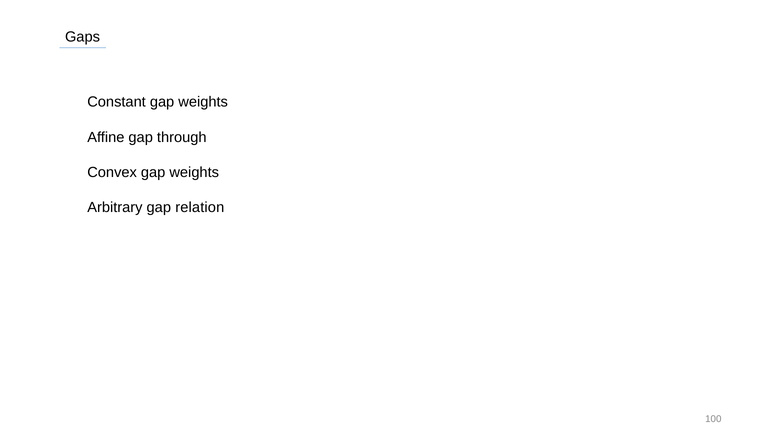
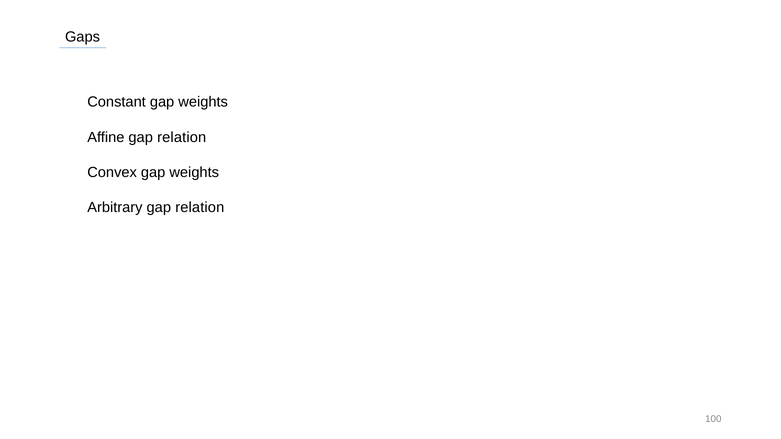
Affine gap through: through -> relation (182, 137)
